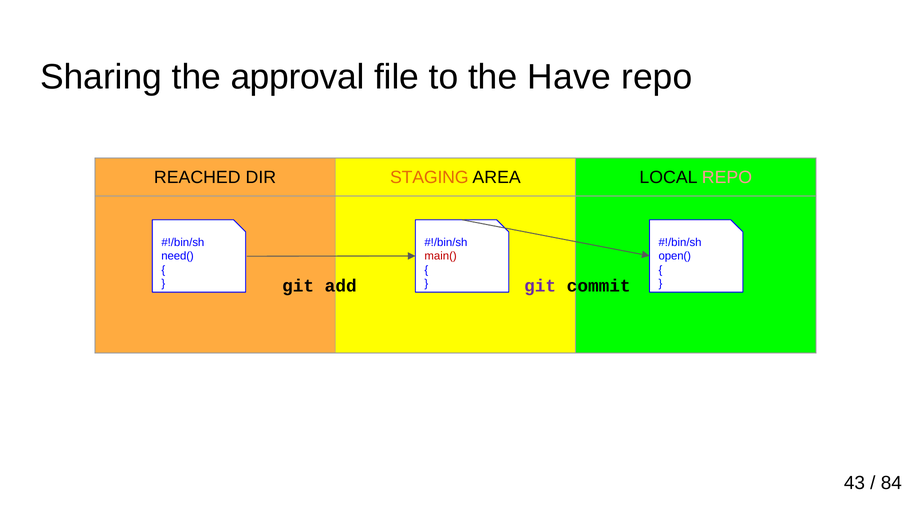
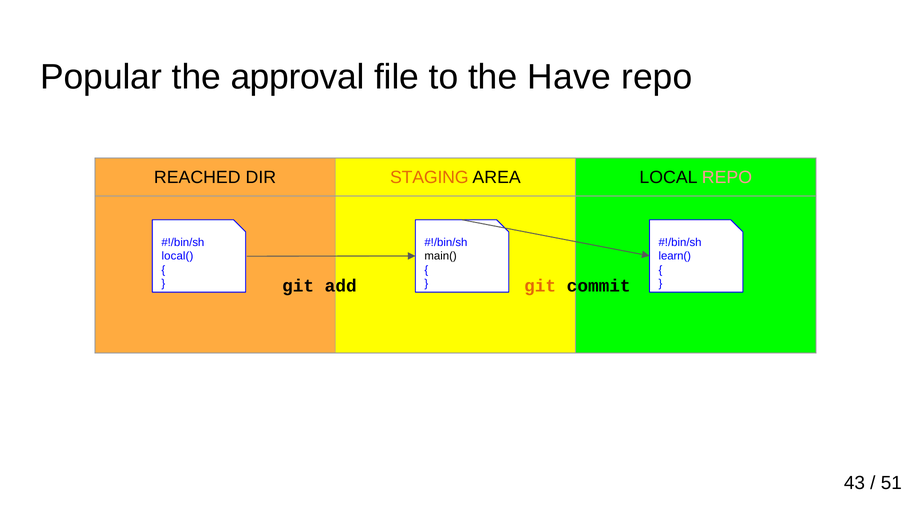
Sharing: Sharing -> Popular (101, 77)
need(: need( -> local( (177, 256)
main( colour: red -> black (441, 256)
open(: open( -> learn( (675, 256)
git colour: purple -> orange (540, 286)
84: 84 -> 51 (891, 484)
